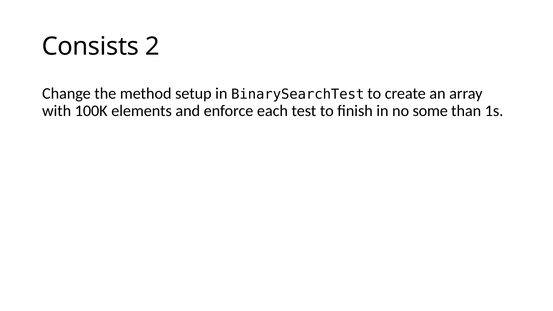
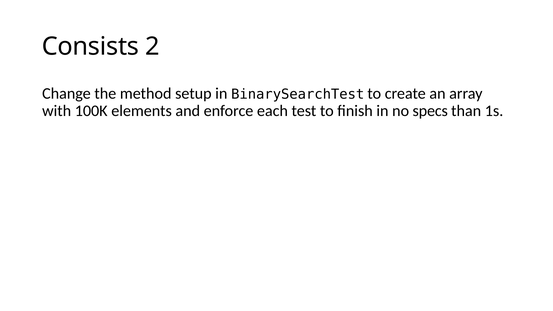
some: some -> specs (430, 111)
